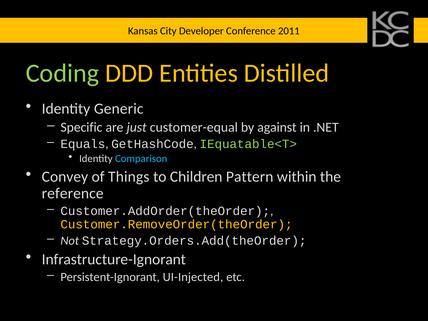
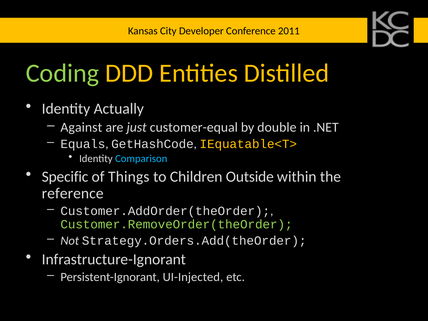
Generic: Generic -> Actually (119, 109)
Specific: Specific -> Against (81, 127)
against: against -> double (277, 127)
IEquatable<T> colour: light green -> yellow (248, 144)
Convey: Convey -> Specific (65, 177)
Pattern: Pattern -> Outside (250, 177)
Customer.RemoveOrder(theOrder colour: yellow -> light green (176, 224)
